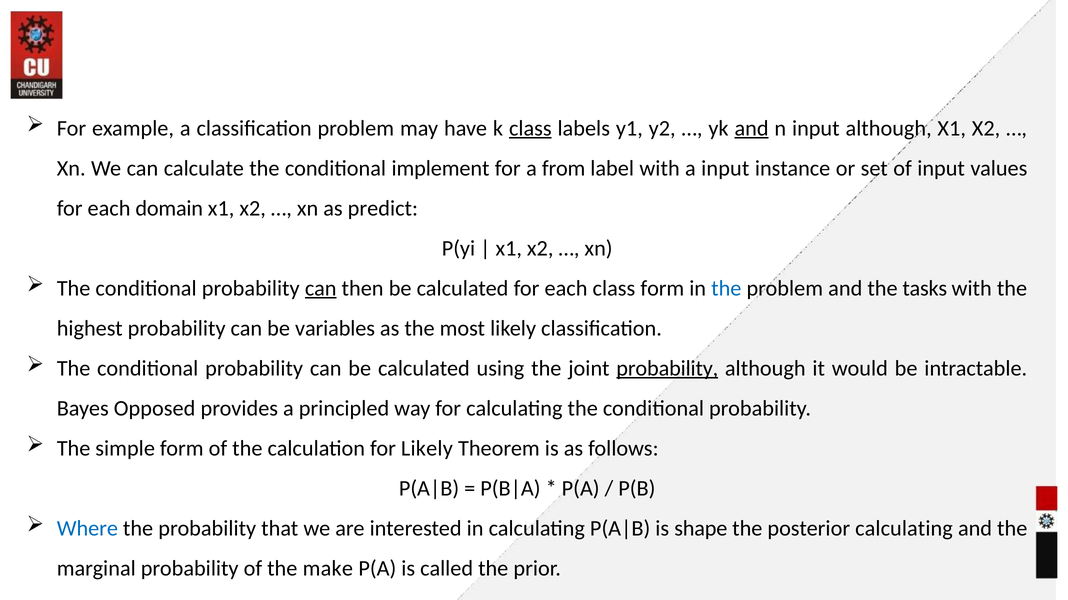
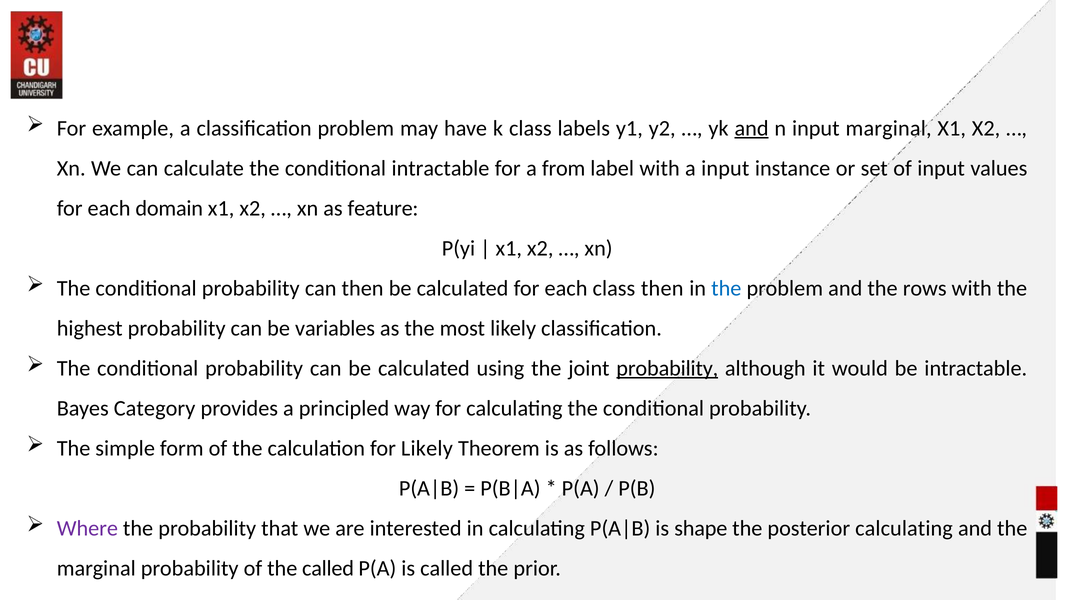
class underline: present -> none (530, 128)
input although: although -> marginal (889, 128)
conditional implement: implement -> intractable (440, 168)
predict: predict -> feature (383, 208)
can underline: present -> none (321, 289)
class form: form -> then (662, 289)
tasks: tasks -> rows (925, 289)
Opposed: Opposed -> Category (155, 409)
Where colour: blue -> purple (87, 529)
the make: make -> called (328, 569)
